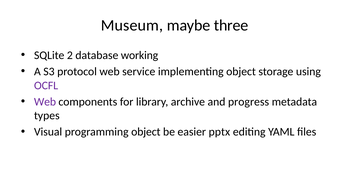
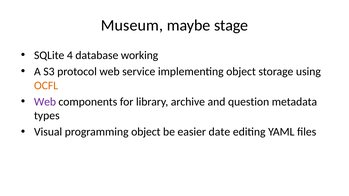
three: three -> stage (231, 25)
2: 2 -> 4 (70, 55)
OCFL colour: purple -> orange (46, 86)
progress: progress -> question (249, 102)
pptx: pptx -> date (219, 132)
